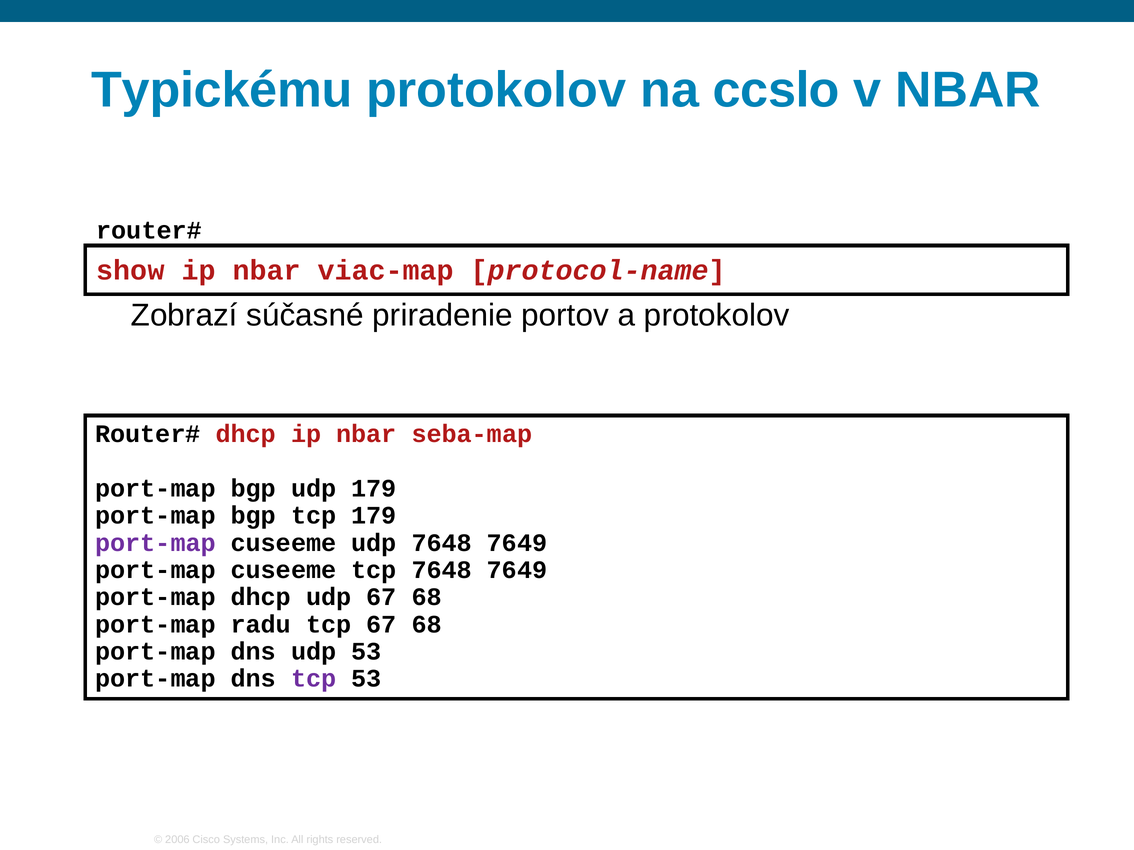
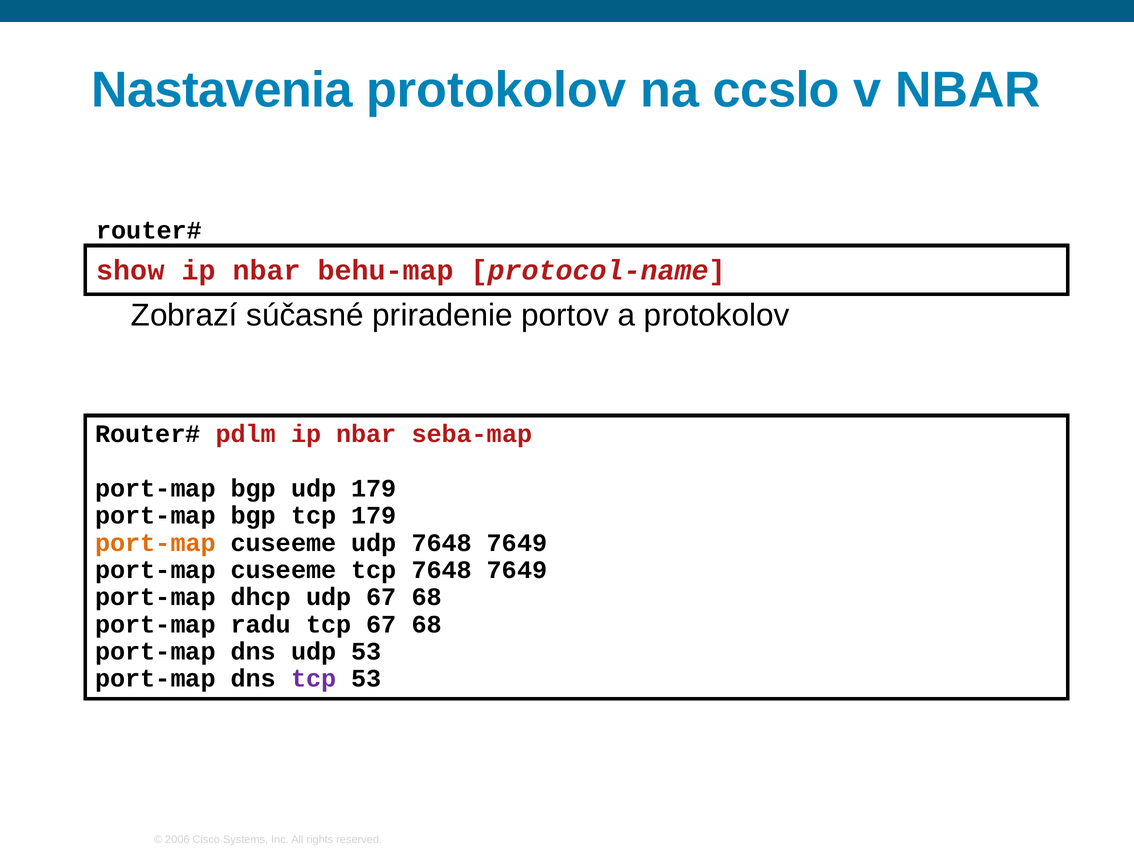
Typickému: Typickému -> Nastavenia (222, 90)
viac-map: viac-map -> behu-map (386, 270)
dhcp: dhcp -> pdlm (246, 434)
port-map colour: purple -> orange (155, 543)
